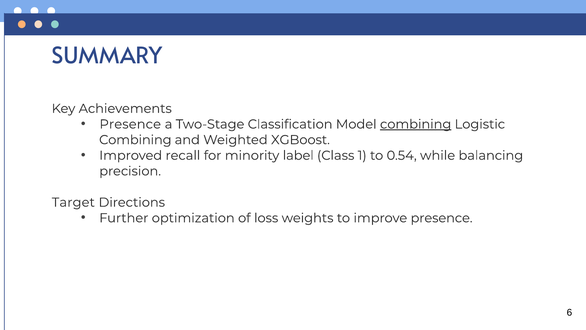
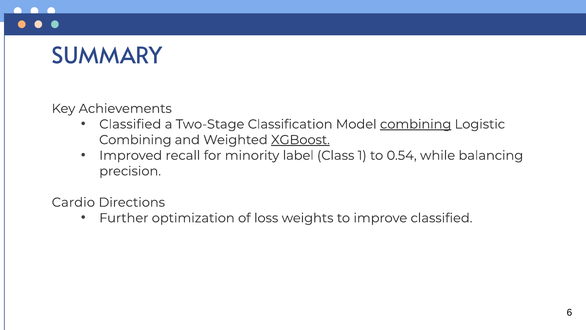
Presence: Presence -> Classified (130, 124)
XGBoost underline: none -> present (300, 140)
Target: Target -> Cardio (73, 202)
improve presence: presence -> classified (442, 218)
